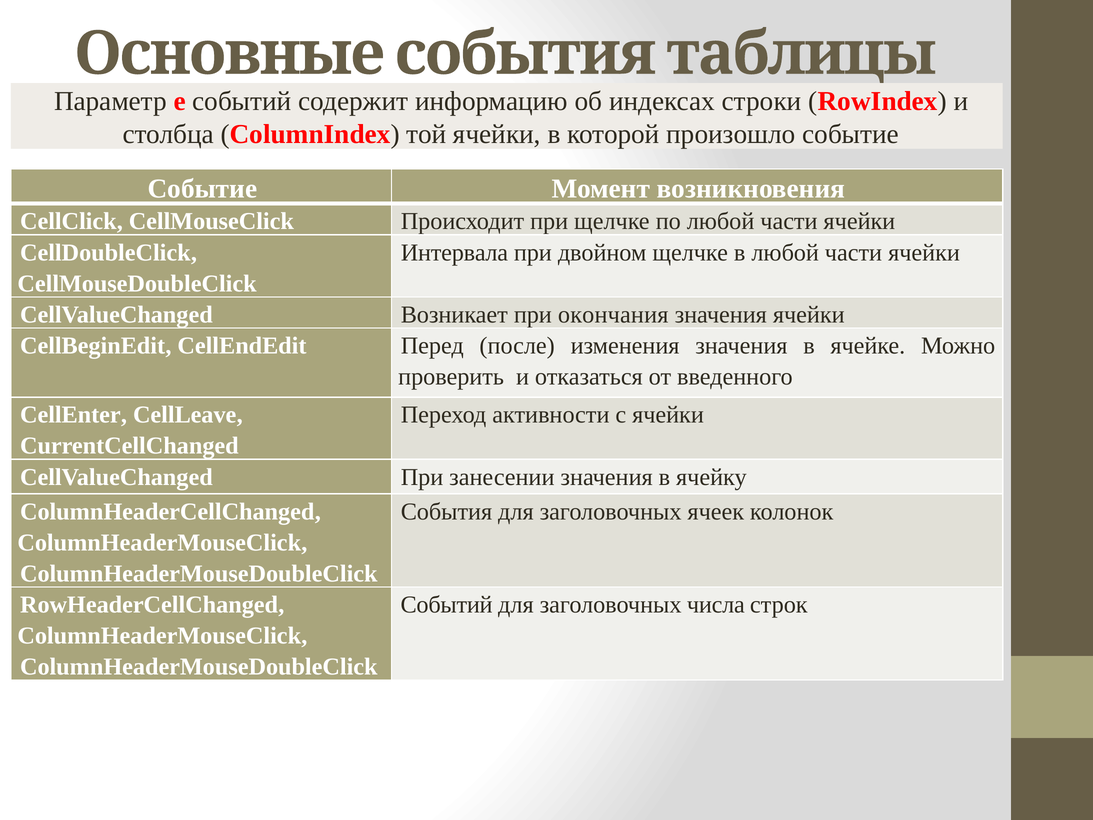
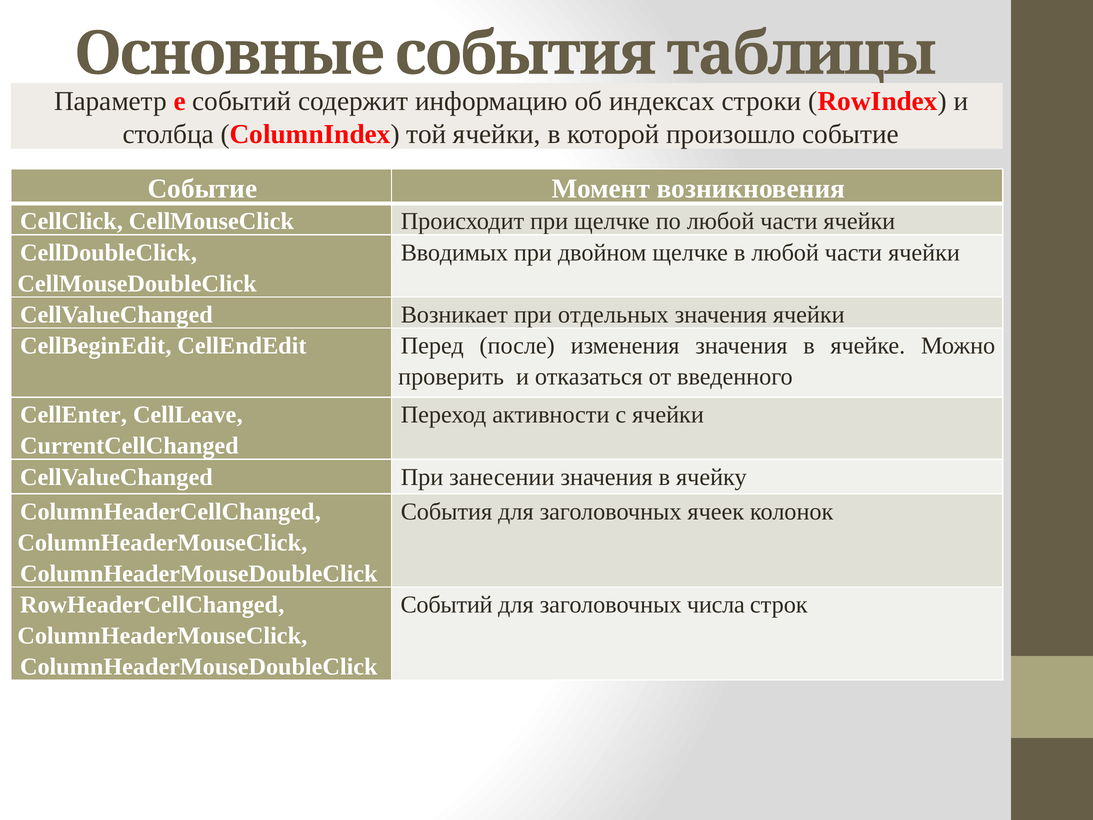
Интервала: Интервала -> Вводимых (454, 252)
окончания: окончания -> отдельных (613, 315)
